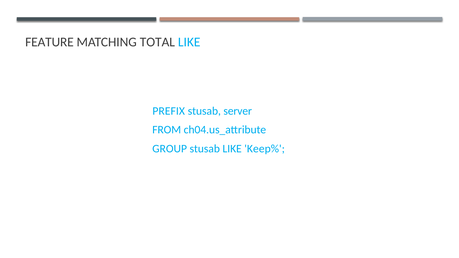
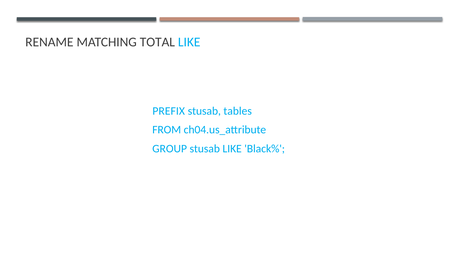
FEATURE: FEATURE -> RENAME (49, 42)
server: server -> tables (238, 111)
Keep%: Keep% -> Black% (265, 149)
